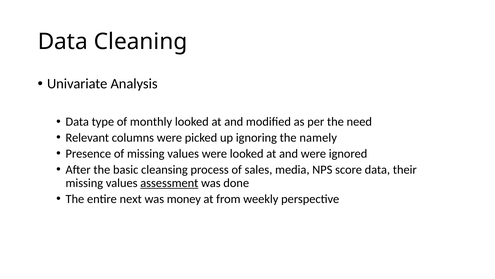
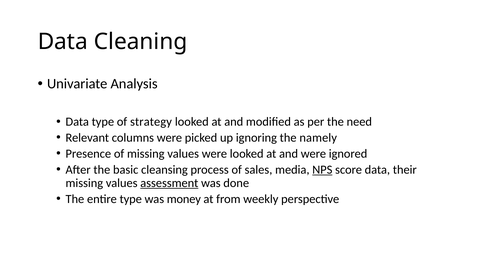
monthly: monthly -> strategy (151, 122)
NPS underline: none -> present (322, 169)
entire next: next -> type (131, 199)
